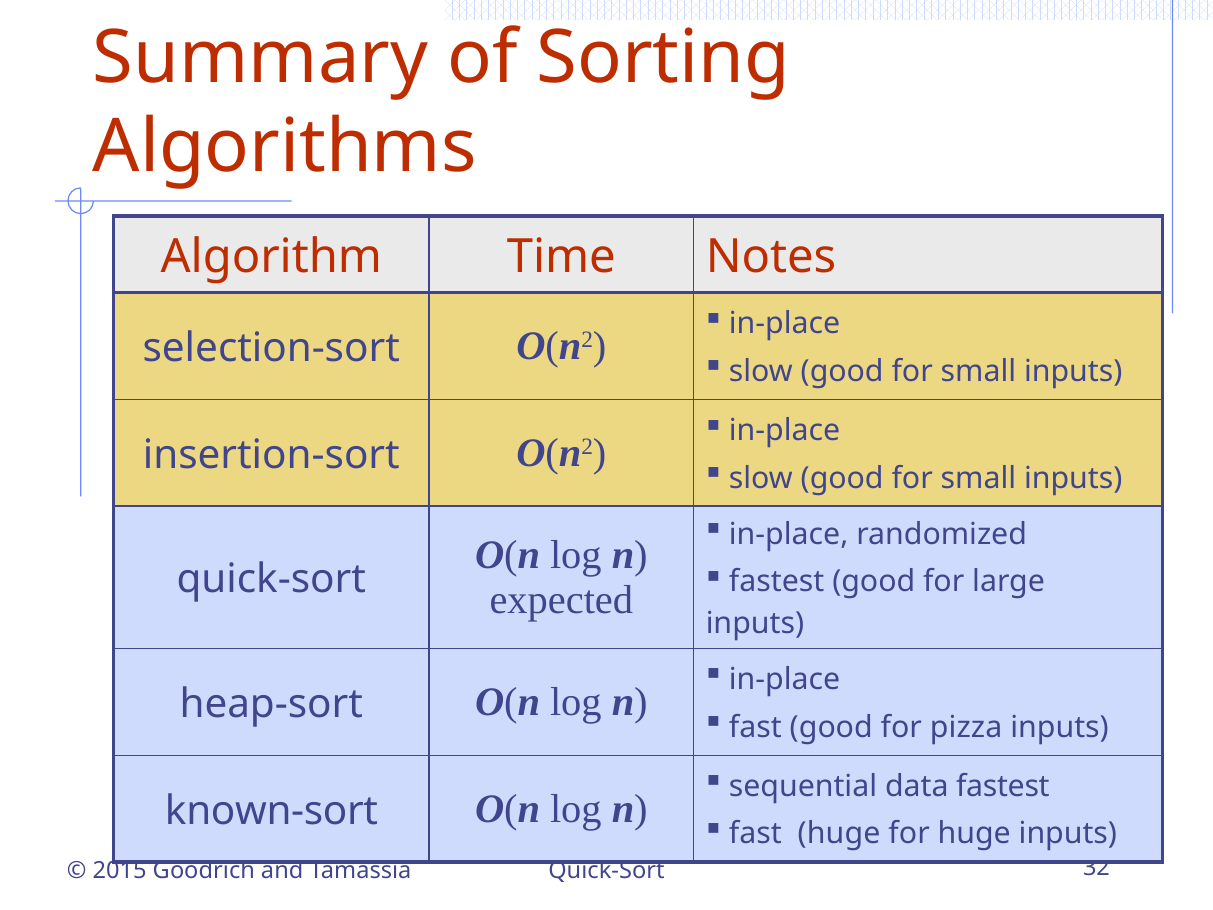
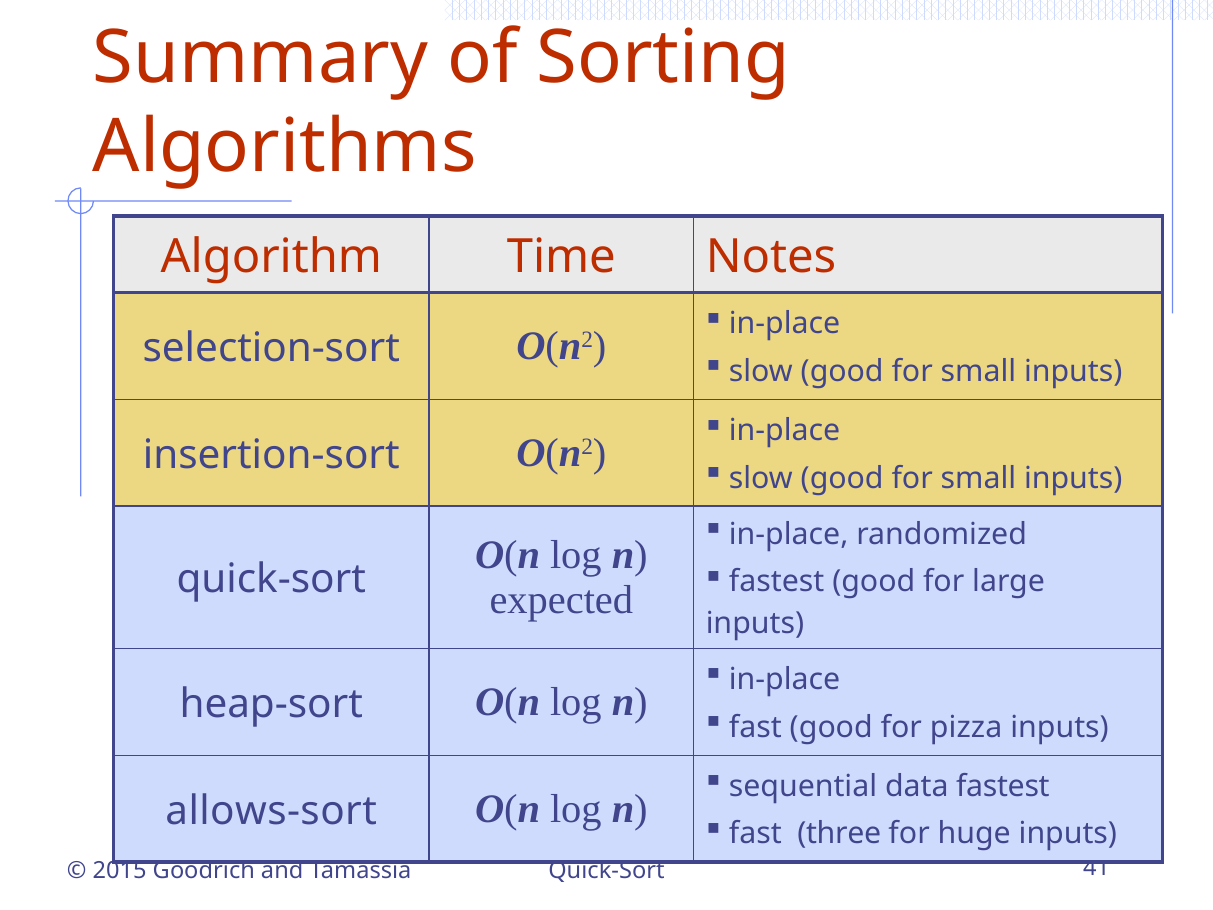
known-sort: known-sort -> allows-sort (271, 811)
fast huge: huge -> three (839, 834)
32: 32 -> 41 (1096, 867)
